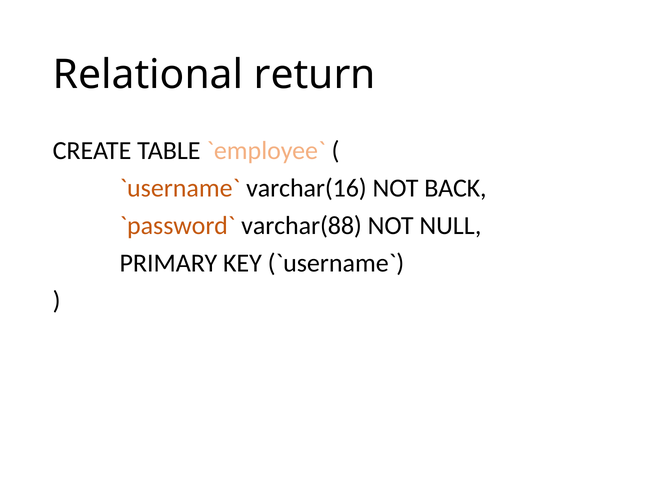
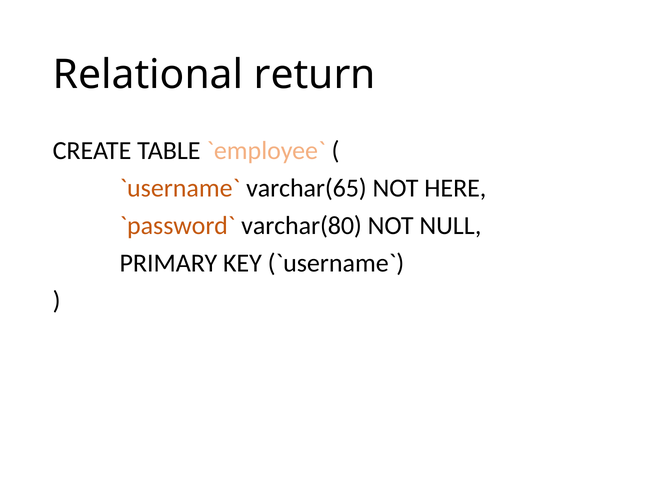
varchar(16: varchar(16 -> varchar(65 (306, 188)
BACK: BACK -> HERE (455, 188)
varchar(88: varchar(88 -> varchar(80 (302, 226)
